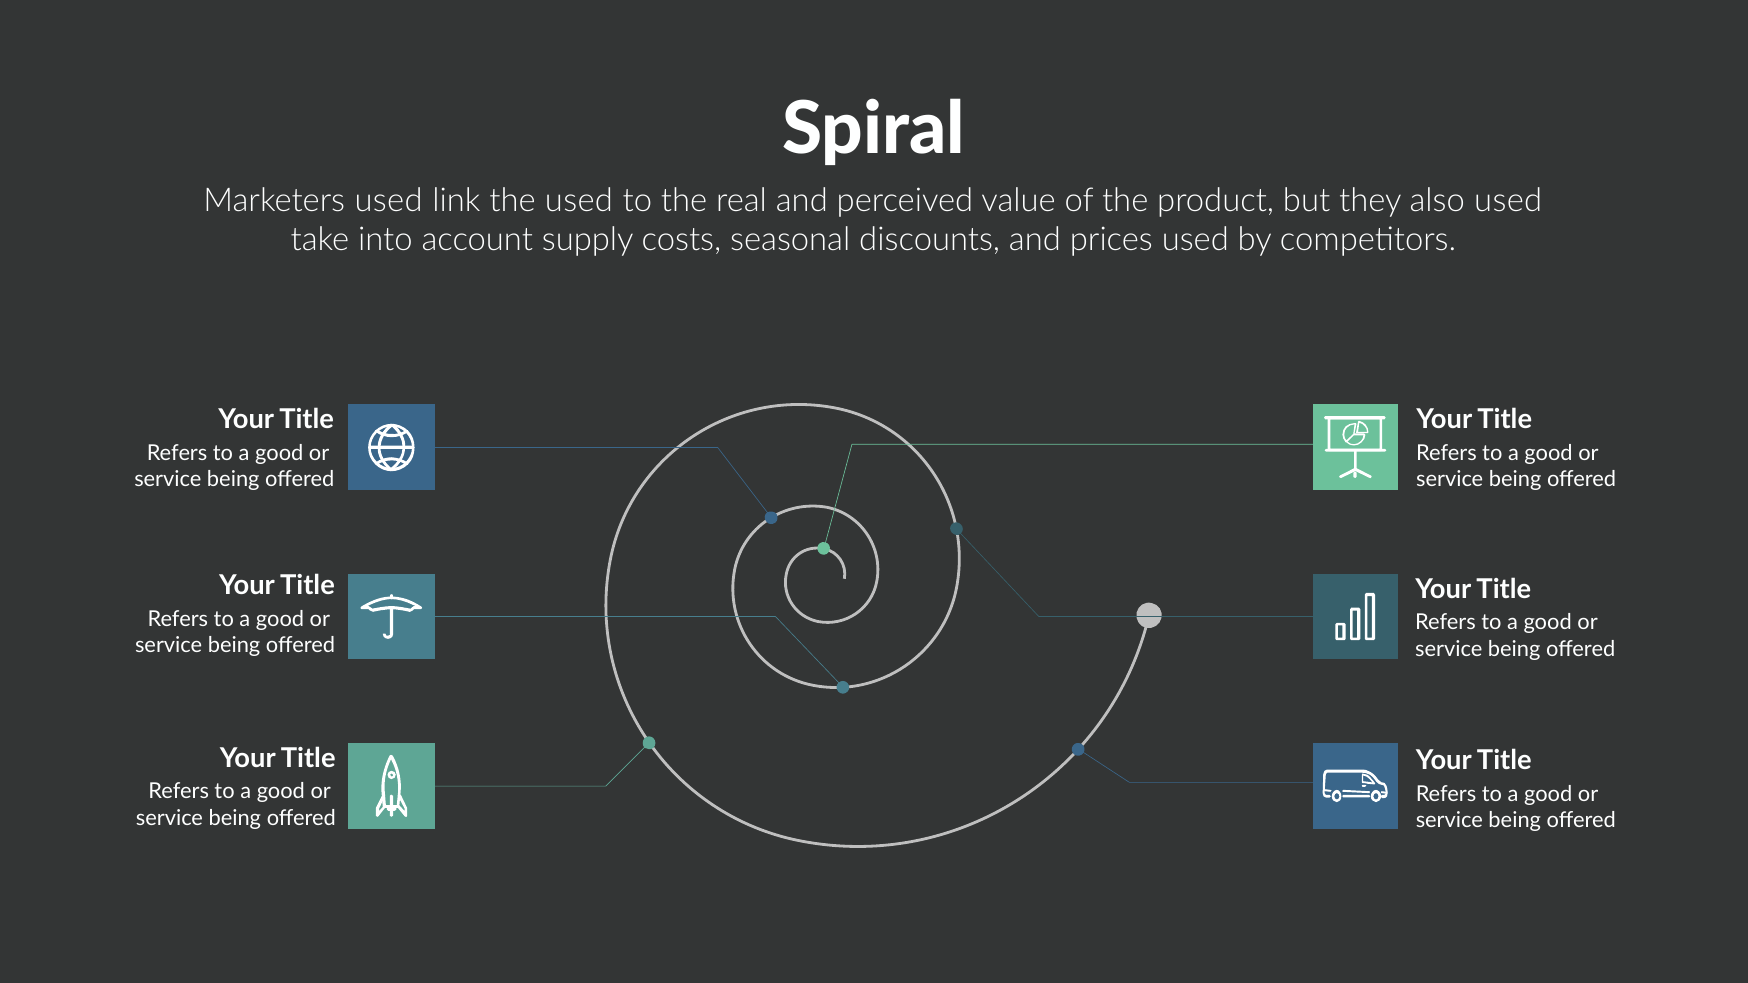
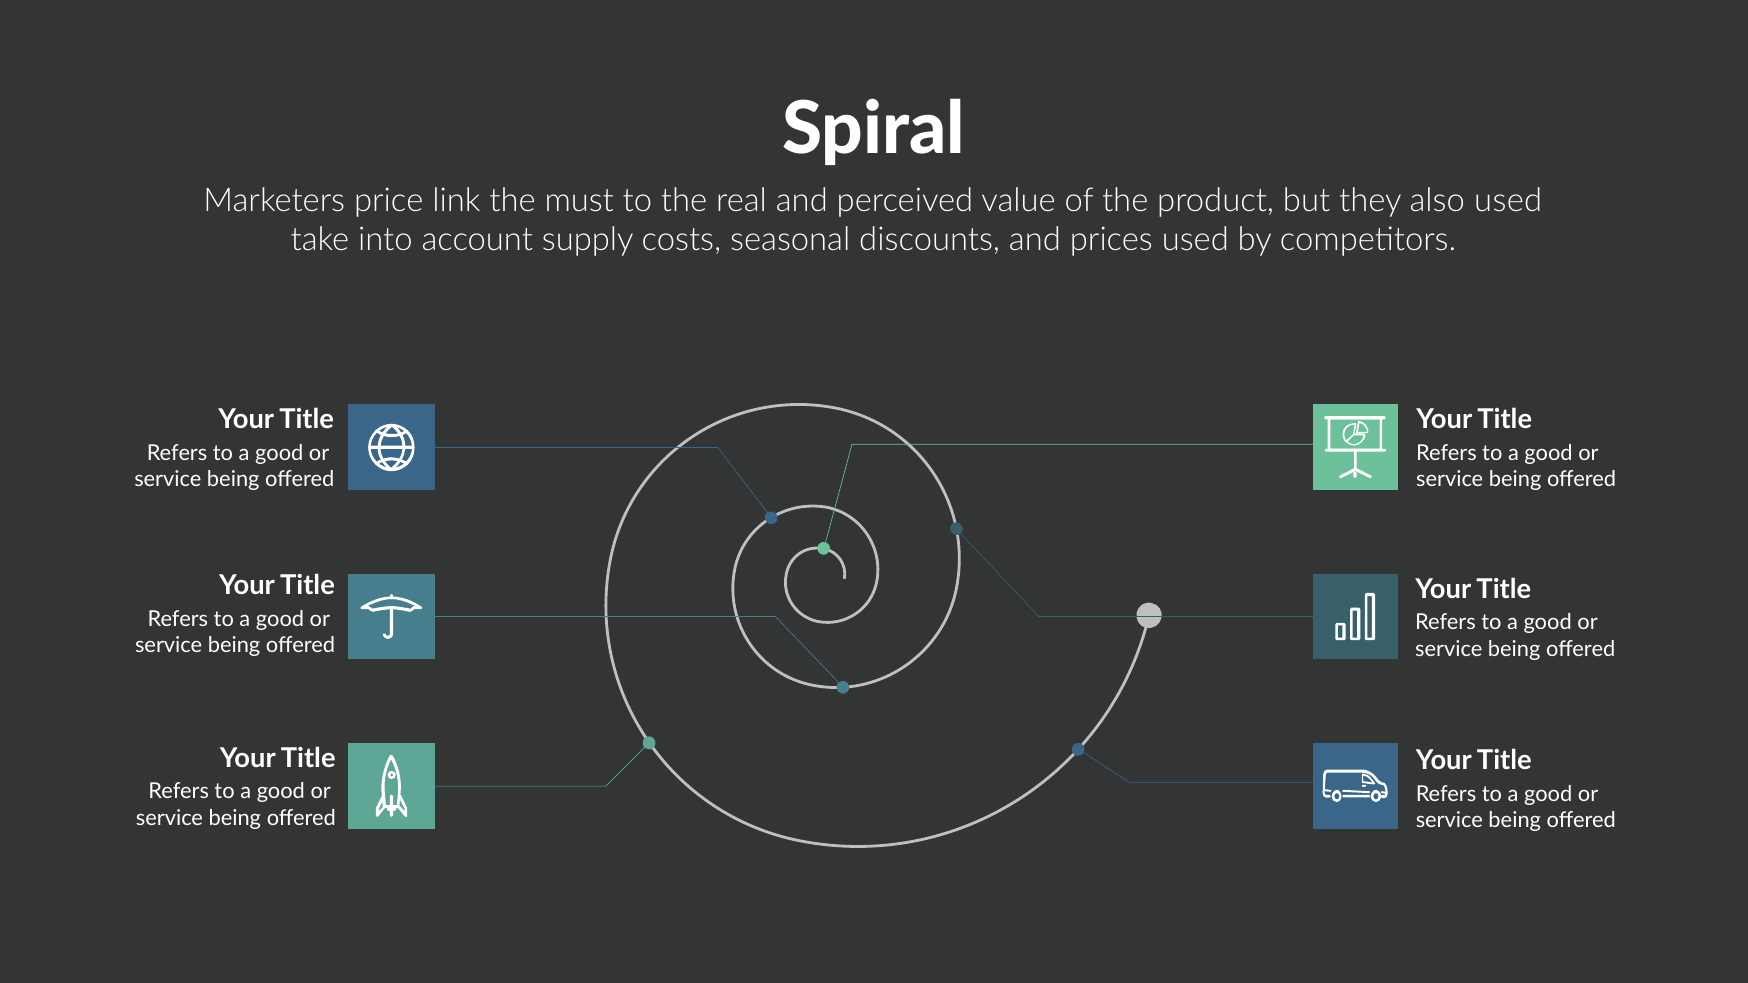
Marketers used: used -> price (389, 200)
the used: used -> must (579, 200)
